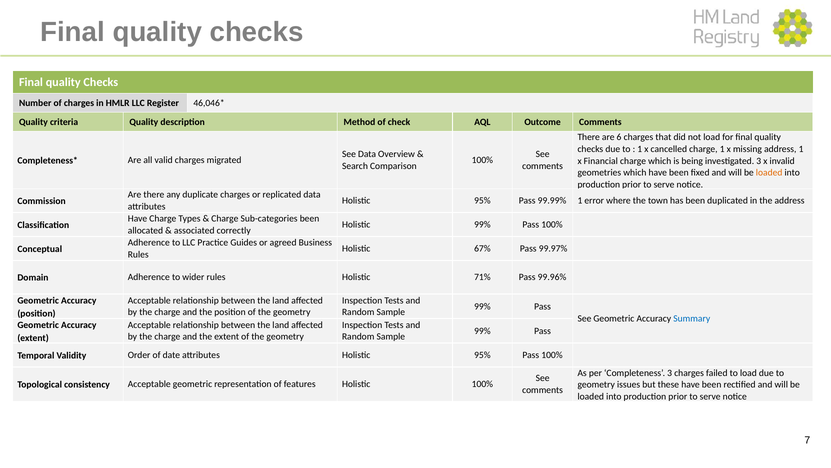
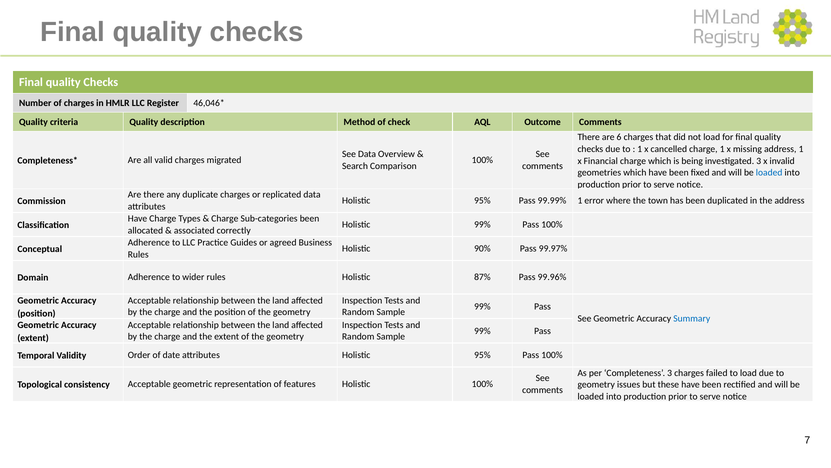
loaded colour: orange -> blue (769, 172)
67%: 67% -> 90% (482, 248)
71%: 71% -> 87% (482, 277)
